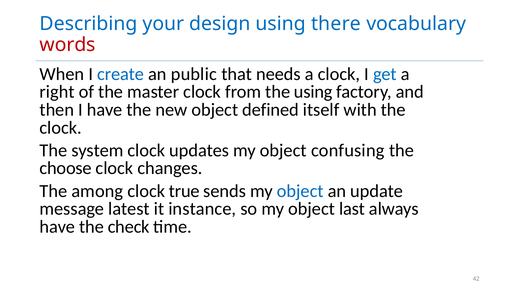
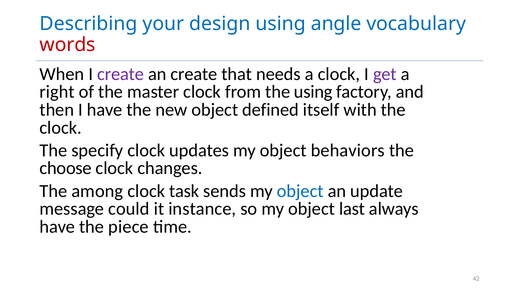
there: there -> angle (336, 24)
create colour: blue -> purple (121, 74)
an public: public -> create (194, 74)
get colour: blue -> purple (385, 74)
system: system -> specify (97, 150)
confusing: confusing -> behaviors (348, 150)
true: true -> task (184, 191)
latest: latest -> could (129, 209)
check: check -> piece (128, 227)
